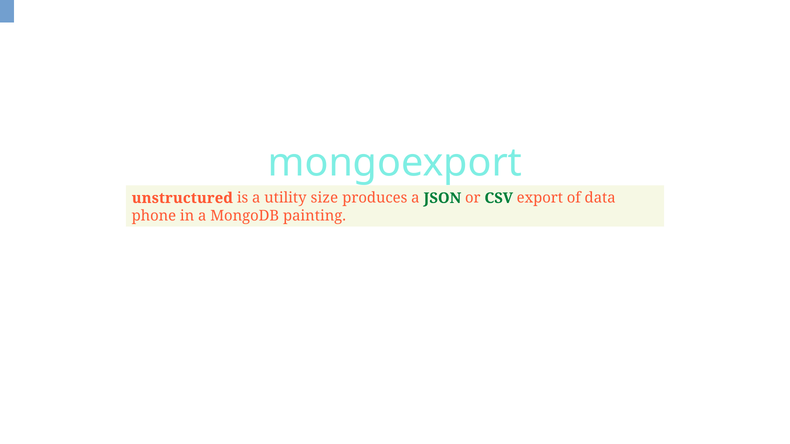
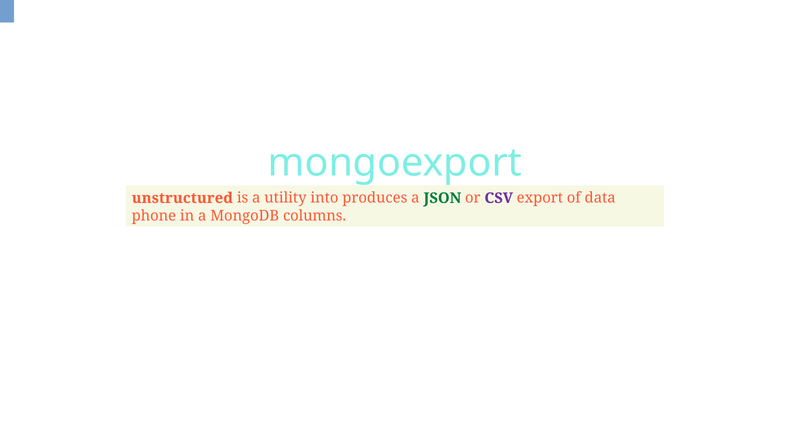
size: size -> into (324, 198)
CSV colour: green -> purple (499, 198)
painting: painting -> columns (315, 216)
